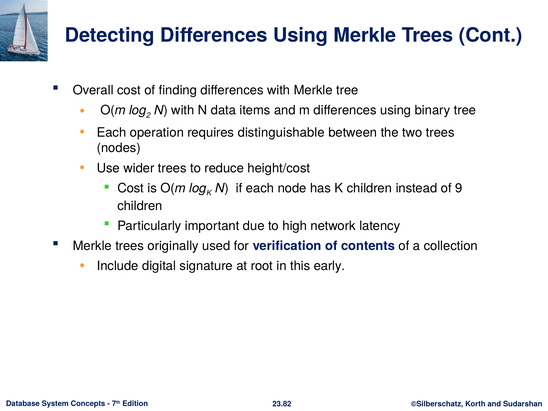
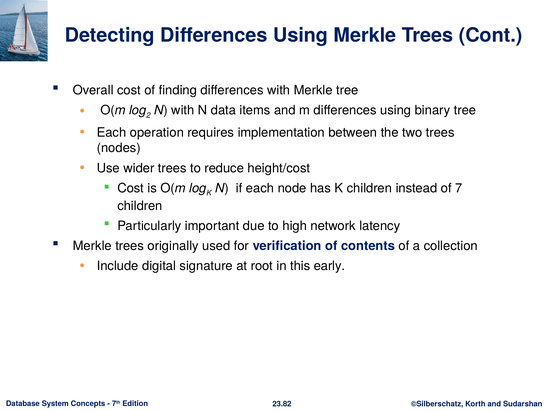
distinguishable: distinguishable -> implementation (281, 132)
9: 9 -> 7 (459, 188)
